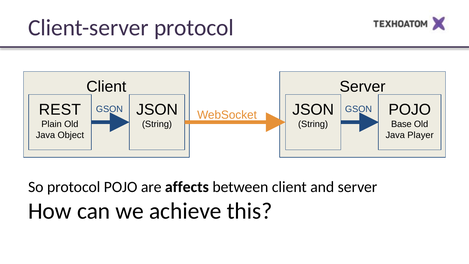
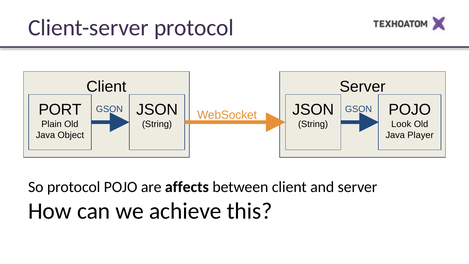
REST: REST -> PORT (60, 110)
Base: Base -> Look (401, 124)
